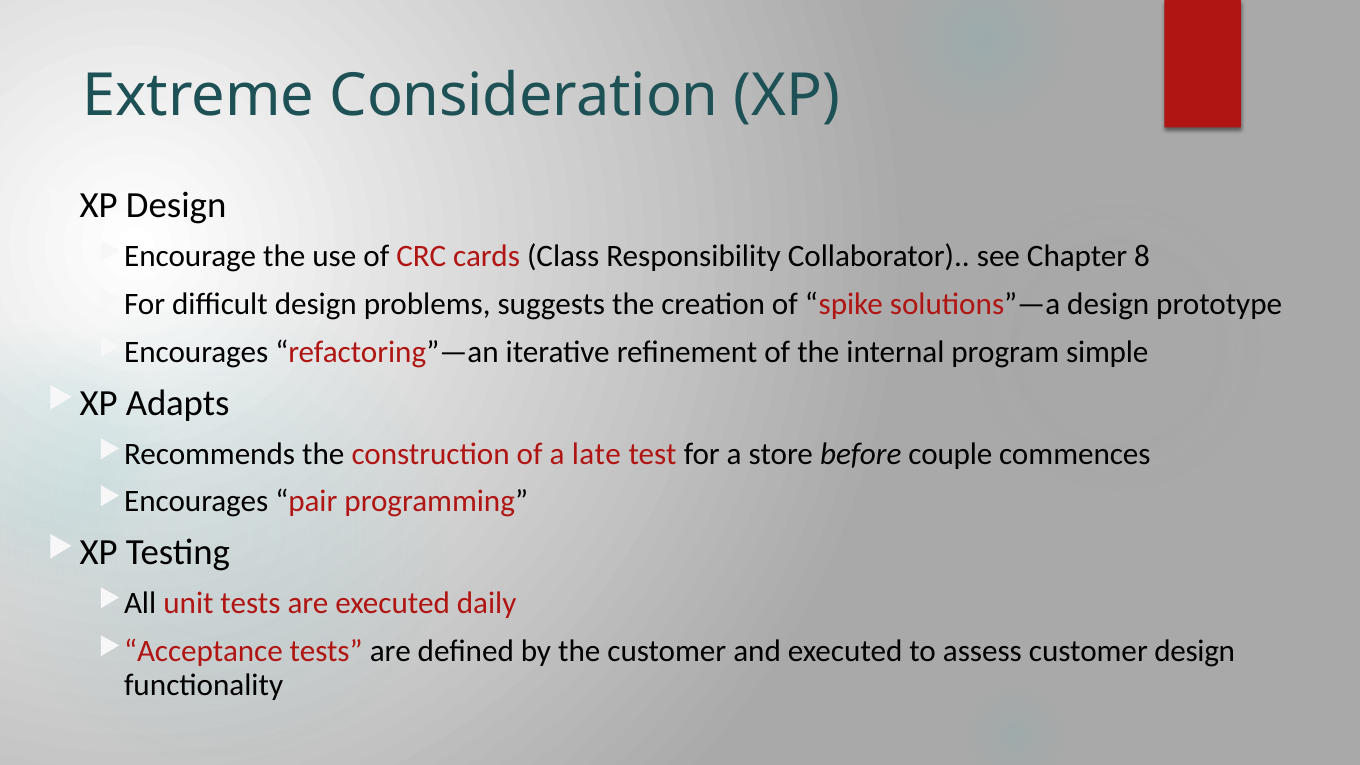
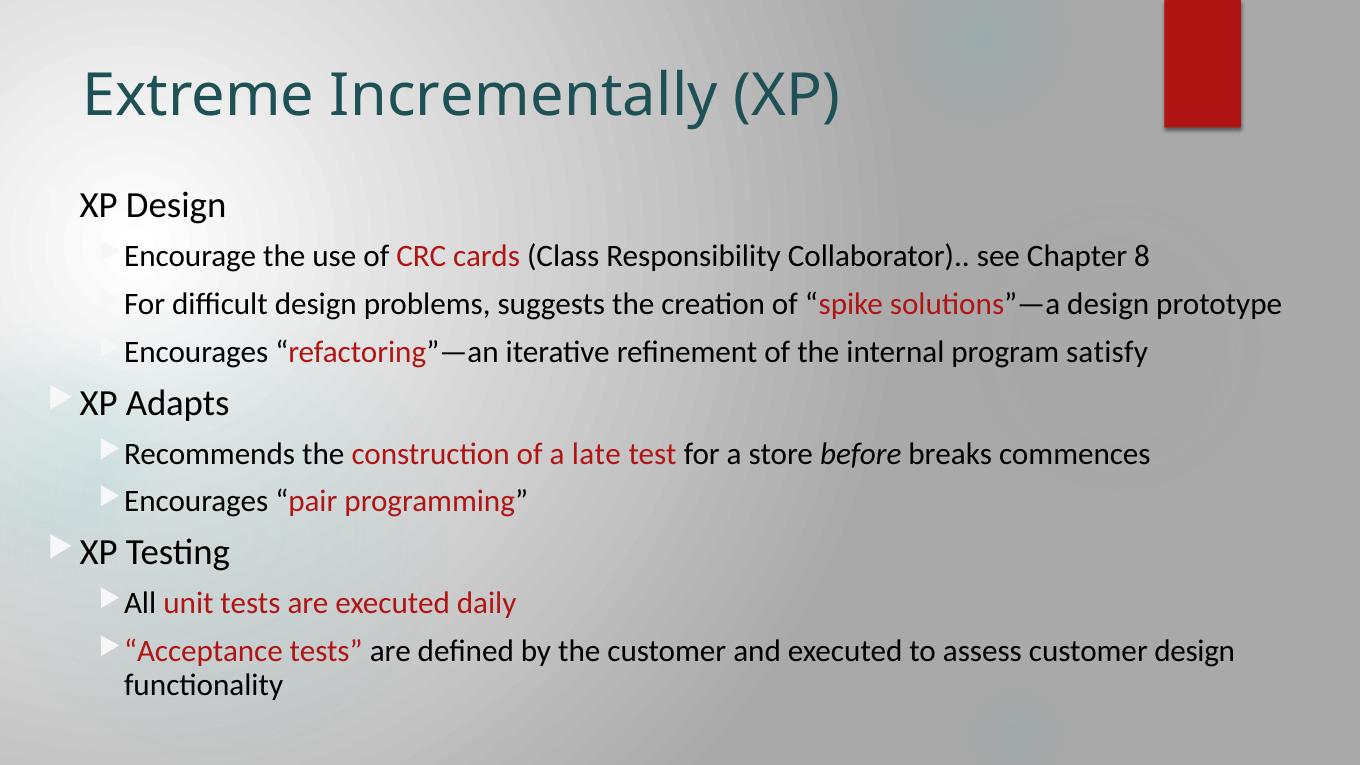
Consideration: Consideration -> Incrementally (524, 95)
simple: simple -> satisfy (1107, 352)
couple: couple -> breaks (950, 454)
